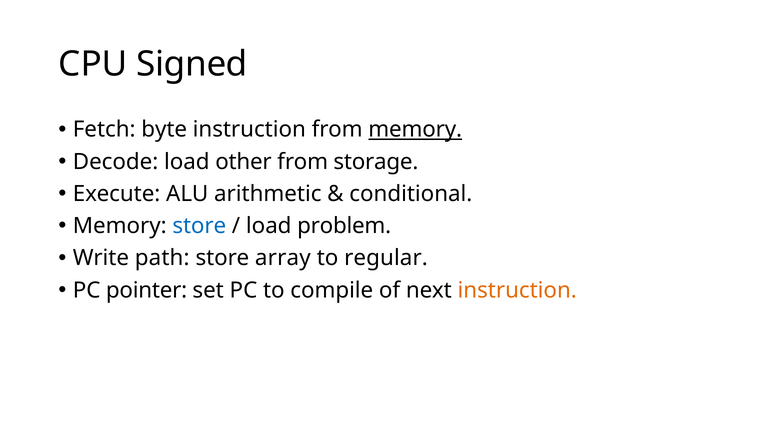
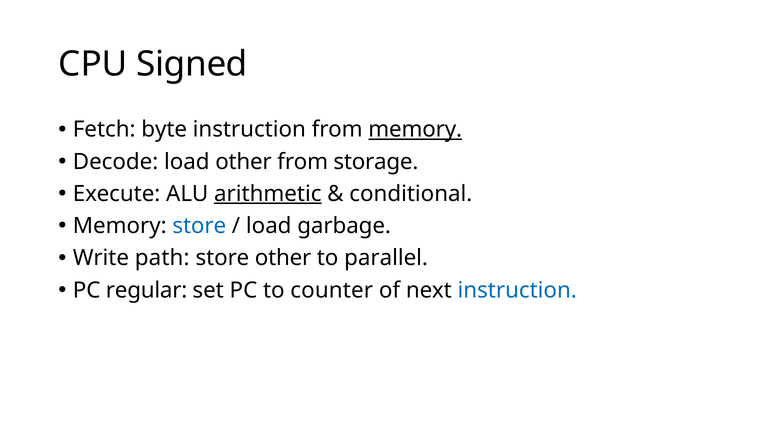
arithmetic underline: none -> present (268, 194)
problem: problem -> garbage (344, 226)
store array: array -> other (283, 258)
regular: regular -> parallel (386, 258)
pointer: pointer -> regular (147, 290)
compile: compile -> counter (332, 290)
instruction colour: orange -> blue (517, 290)
